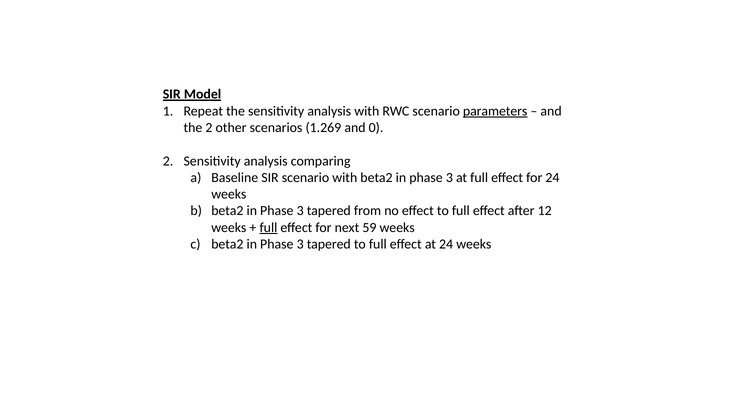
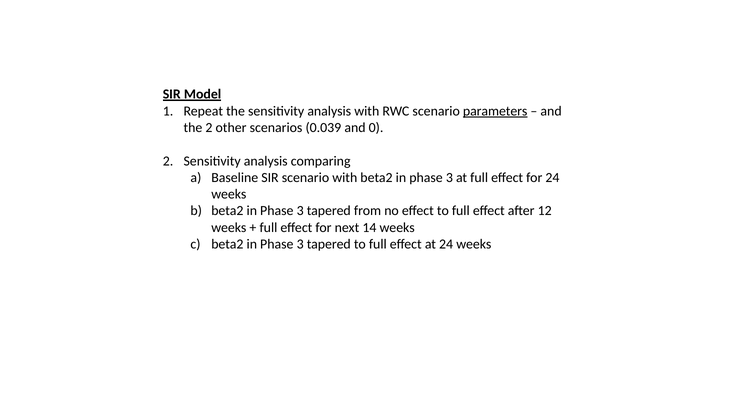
1.269: 1.269 -> 0.039 (323, 128)
full underline: present -> none (268, 227)
59: 59 -> 14 (369, 227)
